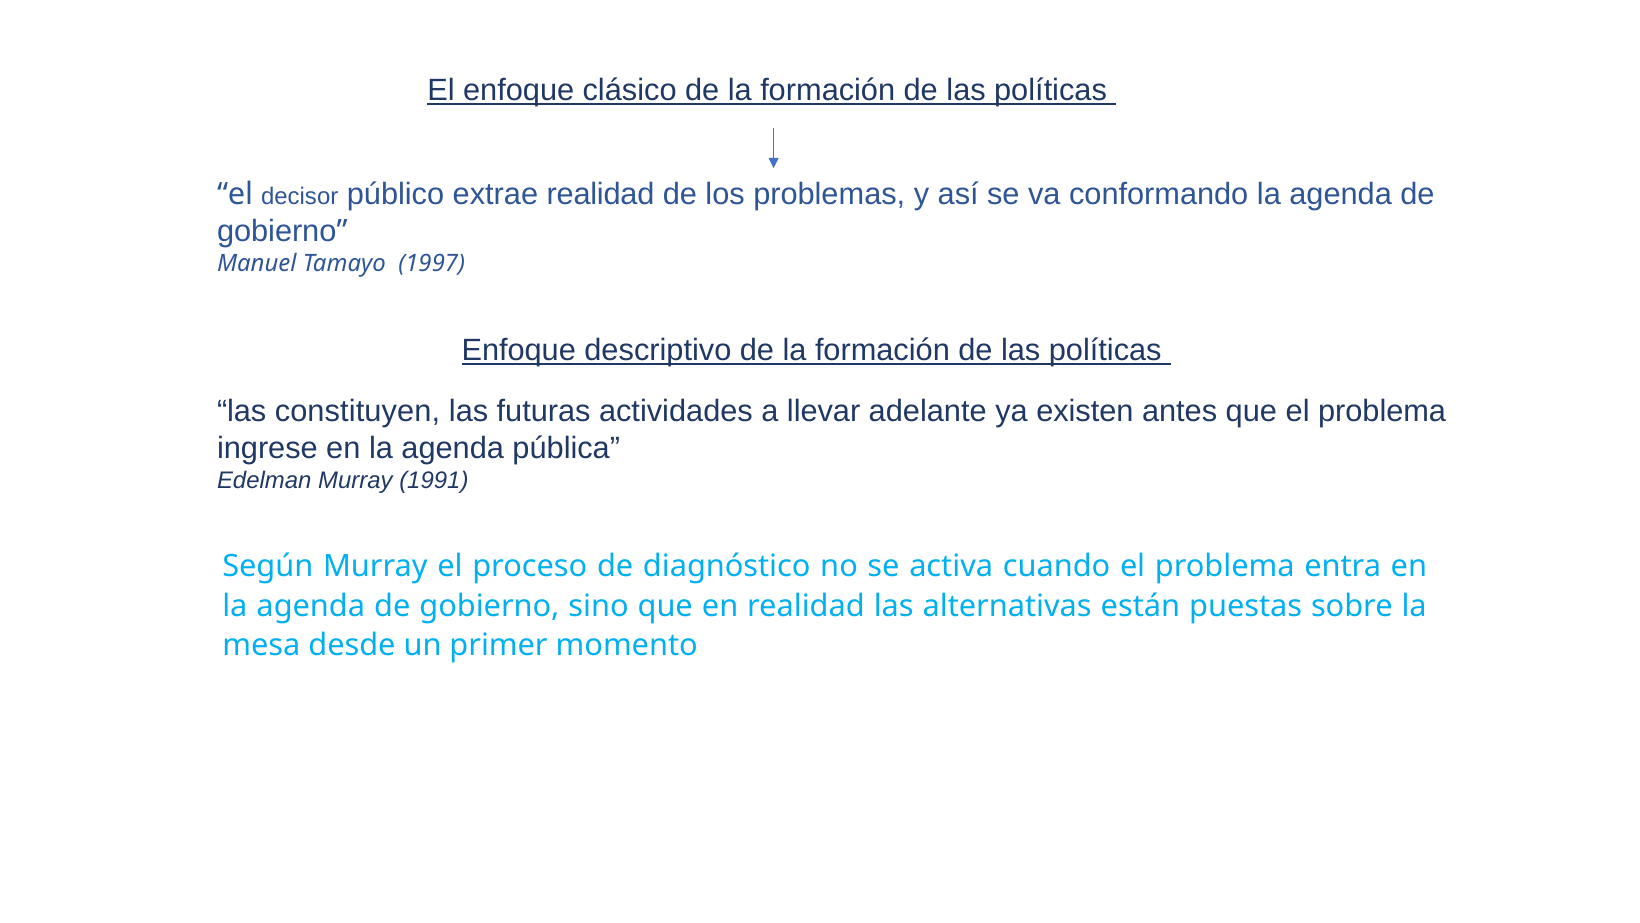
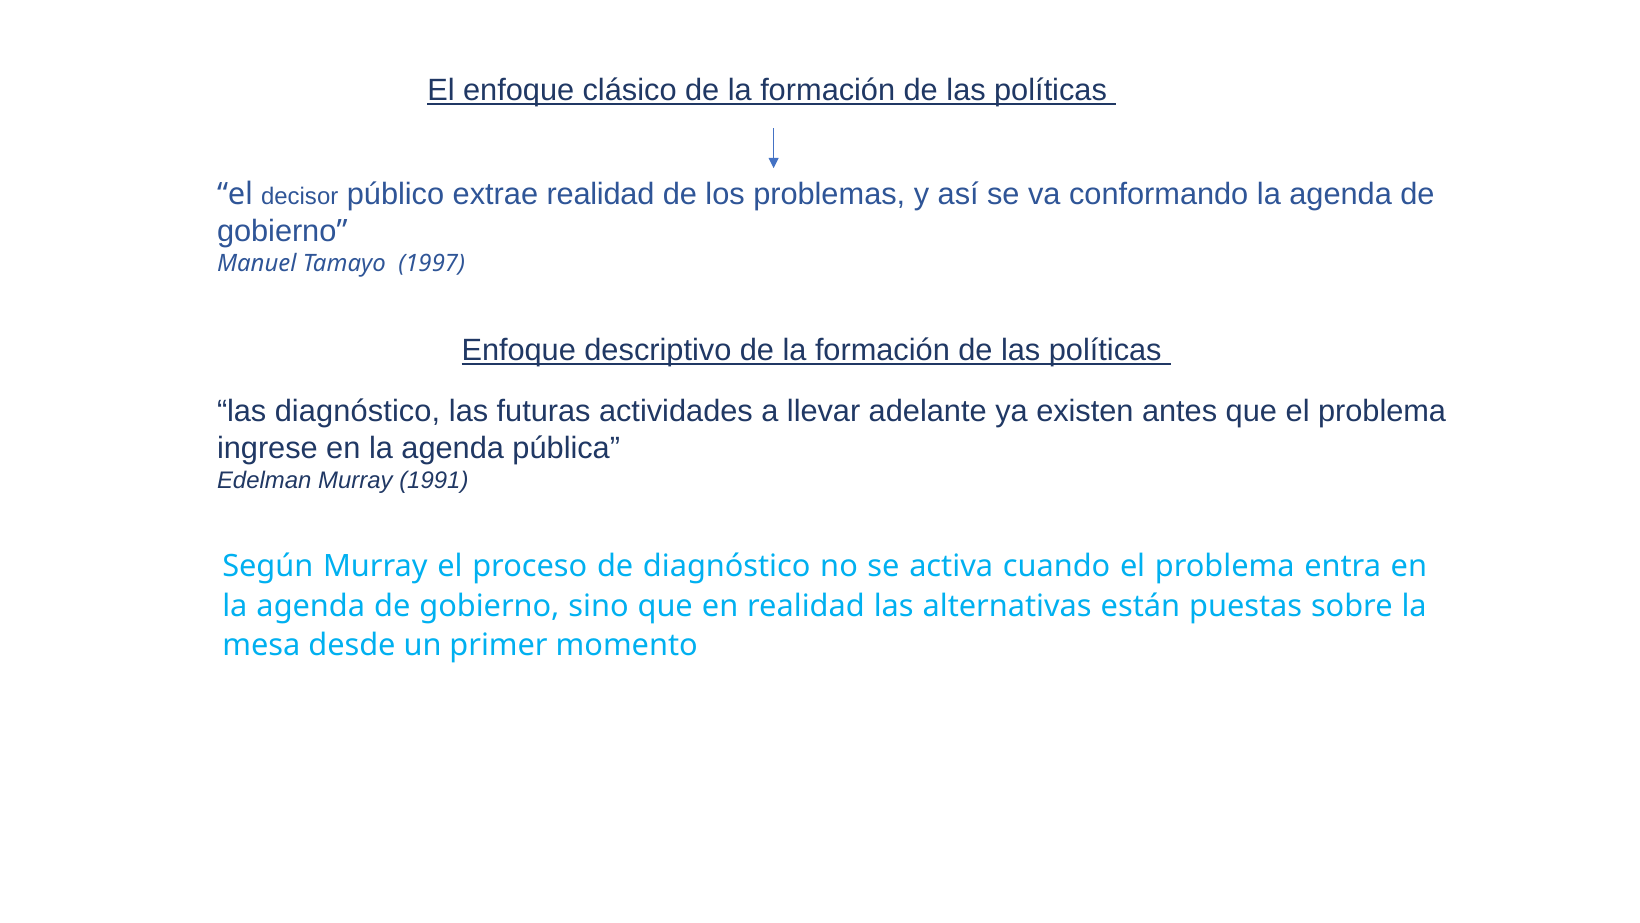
las constituyen: constituyen -> diagnóstico (357, 411)
